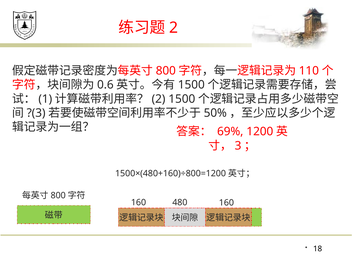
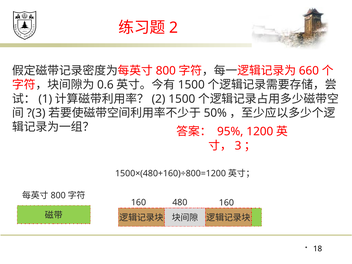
110: 110 -> 660 (309, 71)
69%: 69% -> 95% (230, 132)
